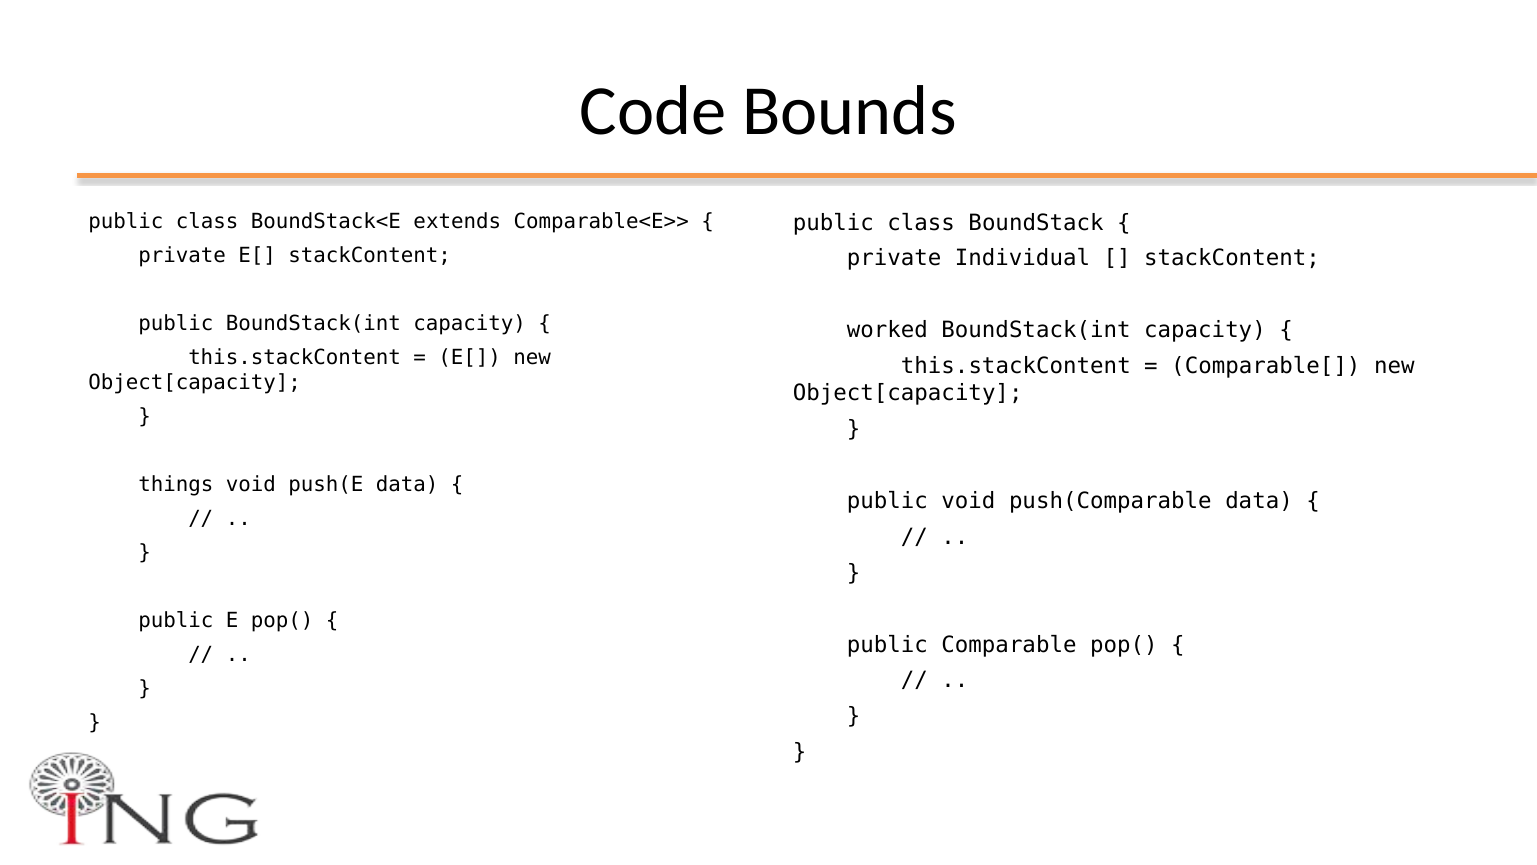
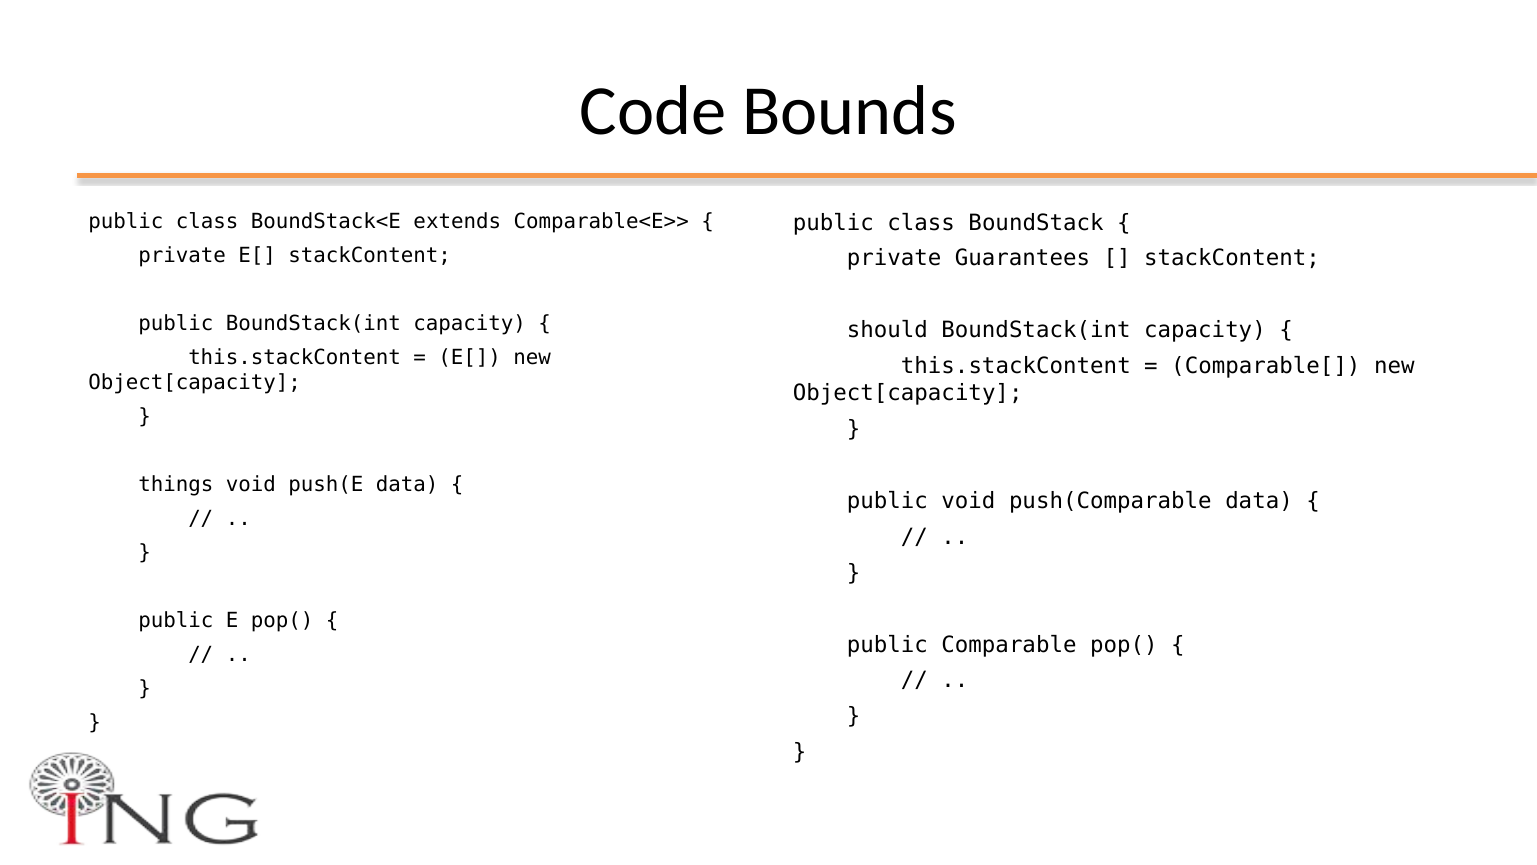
Individual: Individual -> Guarantees (1022, 258)
worked: worked -> should (887, 330)
